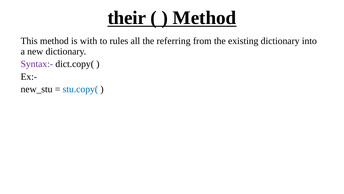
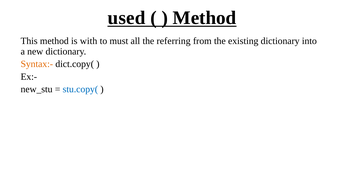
their: their -> used (127, 18)
rules: rules -> must (119, 41)
Syntax:- colour: purple -> orange (37, 64)
